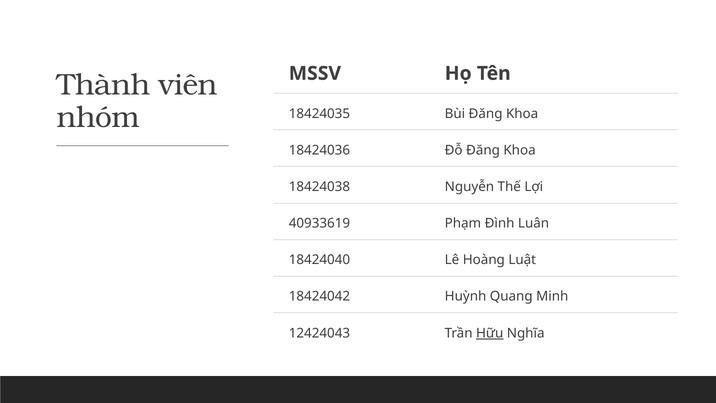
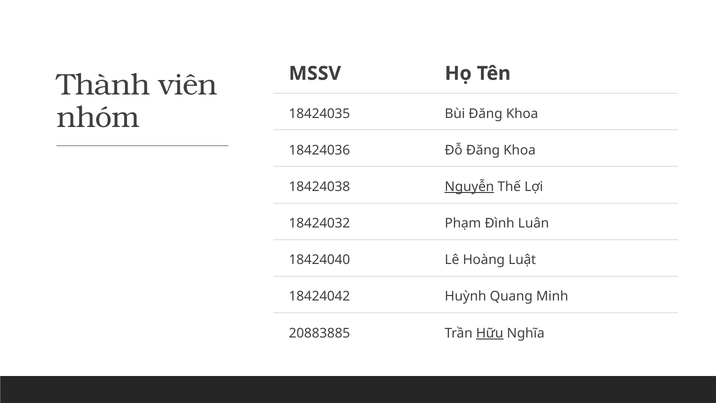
Nguyễn underline: none -> present (469, 187)
40933619: 40933619 -> 18424032 (319, 223)
12424043: 12424043 -> 20883885 (319, 333)
